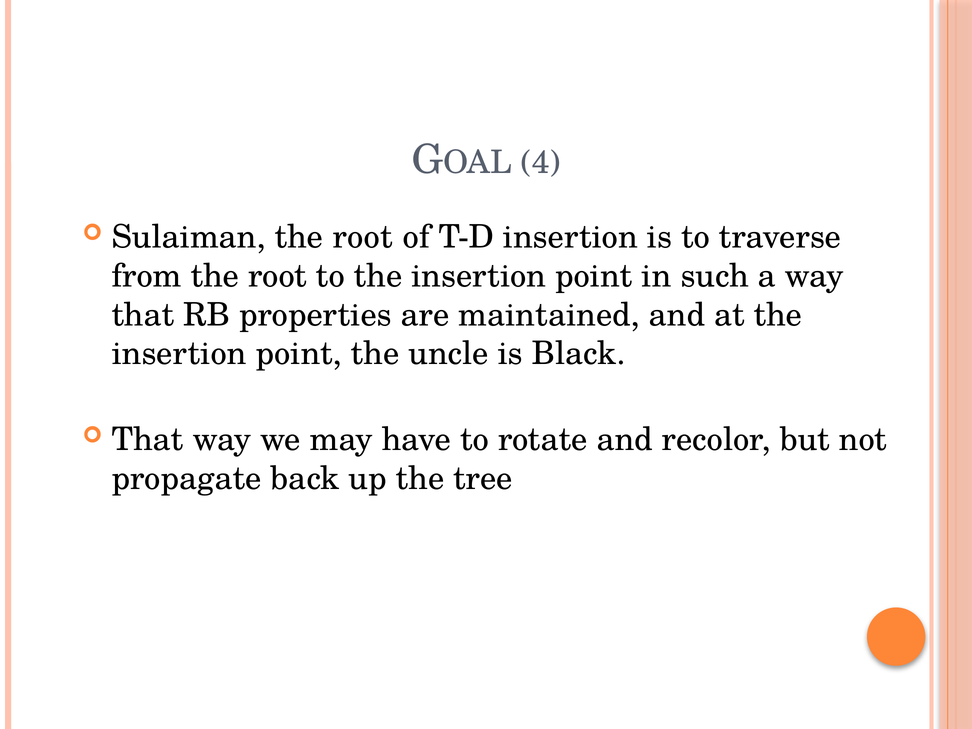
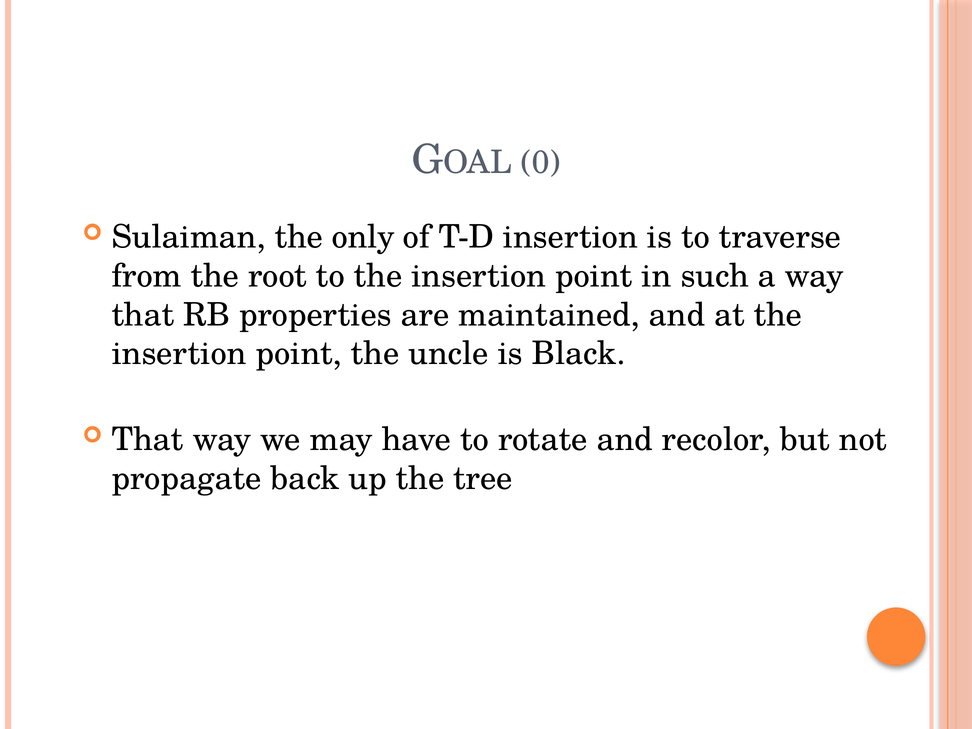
4: 4 -> 0 (541, 163)
root: root -> only (363, 237)
